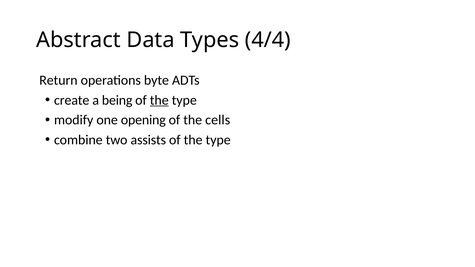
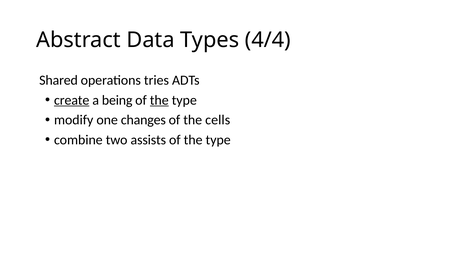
Return: Return -> Shared (59, 80)
byte: byte -> tries (156, 80)
create underline: none -> present (72, 100)
opening: opening -> changes (143, 120)
